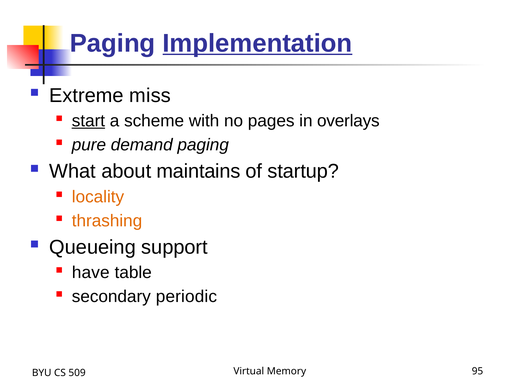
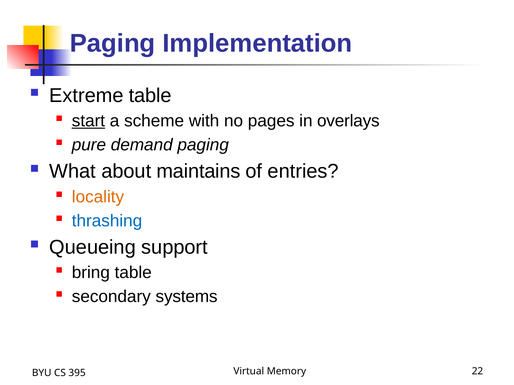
Implementation underline: present -> none (257, 43)
Extreme miss: miss -> table (150, 96)
startup: startup -> entries (303, 172)
thrashing colour: orange -> blue (107, 221)
have: have -> bring (91, 273)
periodic: periodic -> systems (187, 297)
95: 95 -> 22 (477, 372)
509: 509 -> 395 (77, 373)
